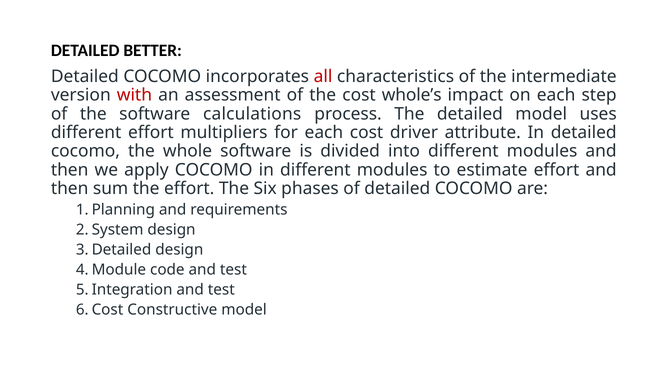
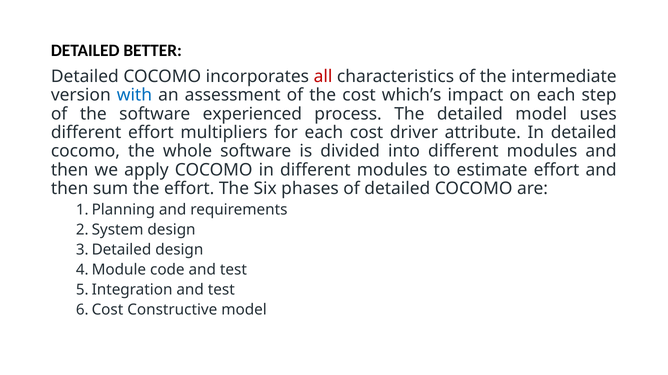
with colour: red -> blue (134, 95)
whole’s: whole’s -> which’s (412, 95)
calculations: calculations -> experienced (252, 114)
